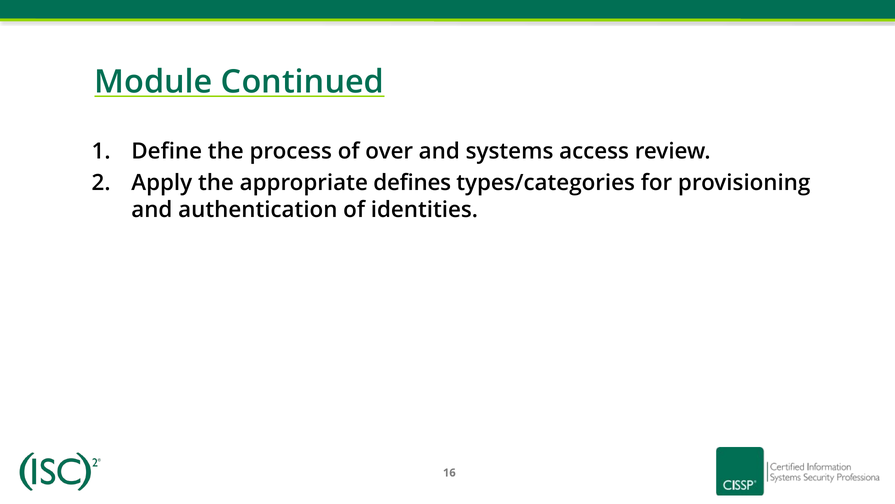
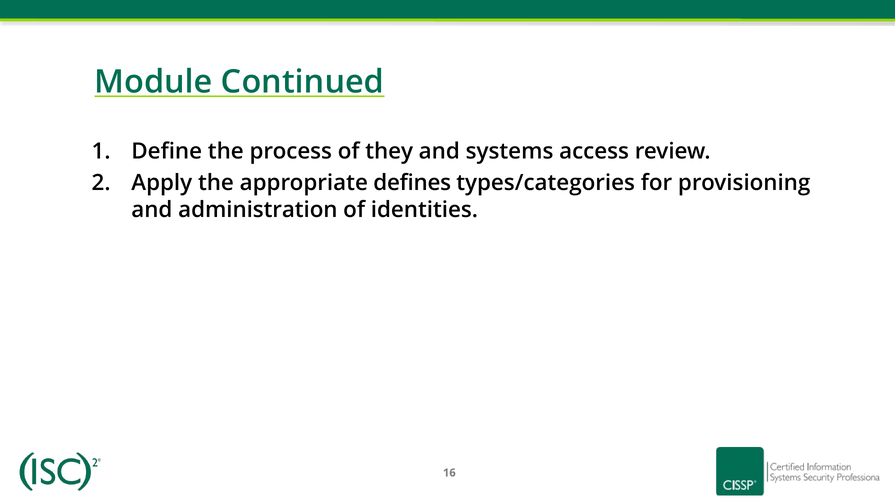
over: over -> they (389, 151)
authentication: authentication -> administration (258, 209)
